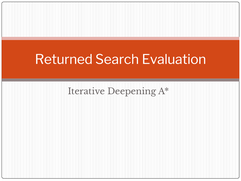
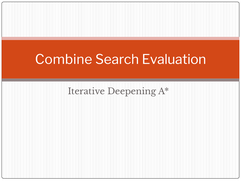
Returned: Returned -> Combine (64, 59)
